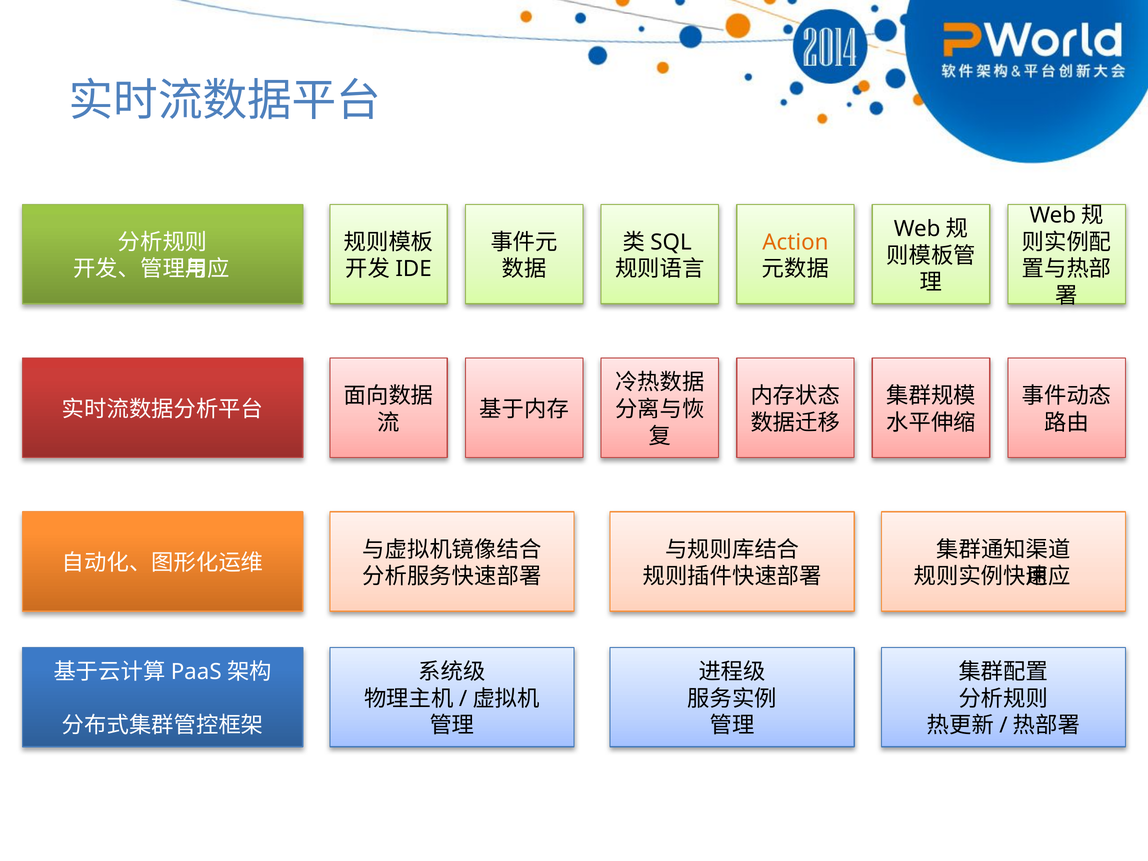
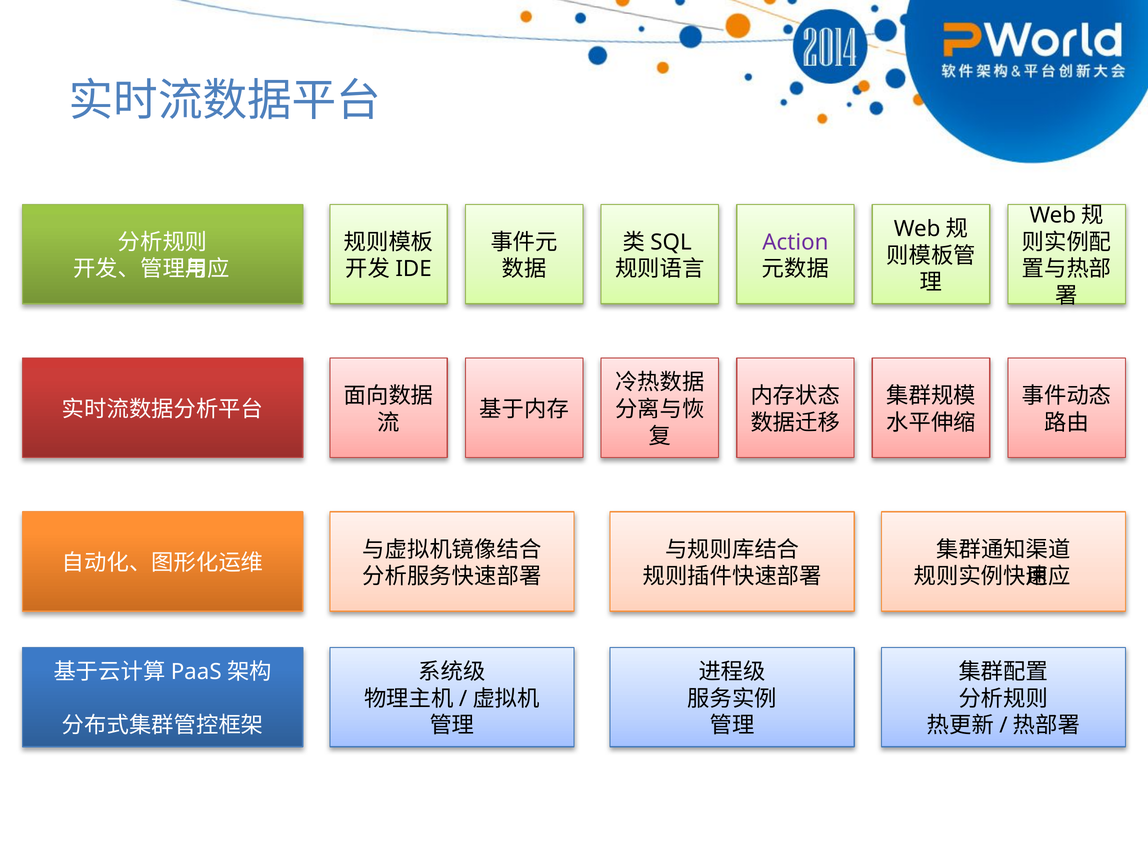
Action colour: orange -> purple (795, 242)
